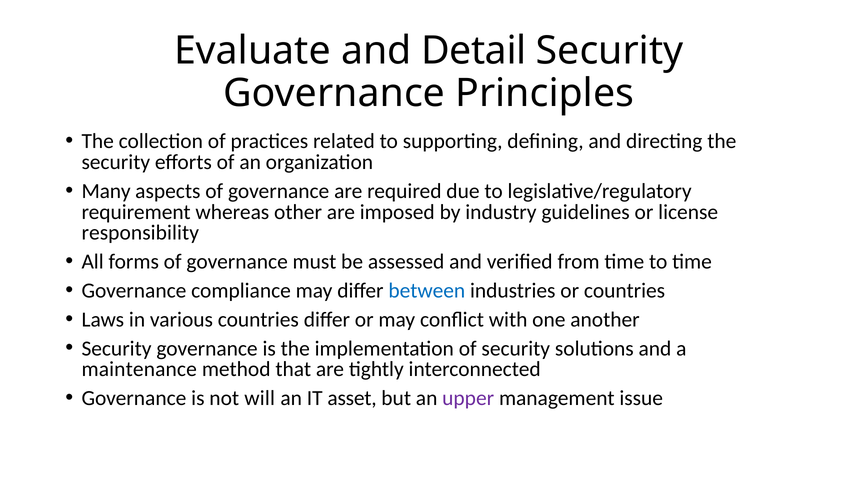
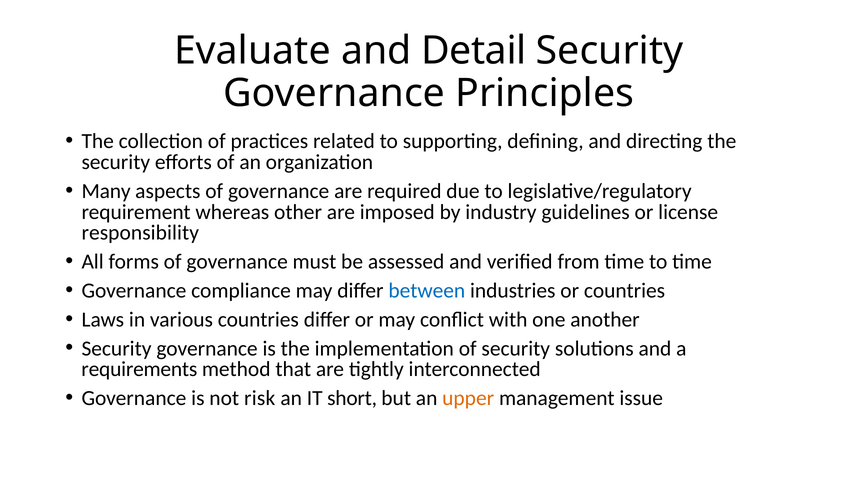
maintenance: maintenance -> requirements (139, 369)
will: will -> risk (260, 398)
asset: asset -> short (352, 398)
upper colour: purple -> orange (468, 398)
